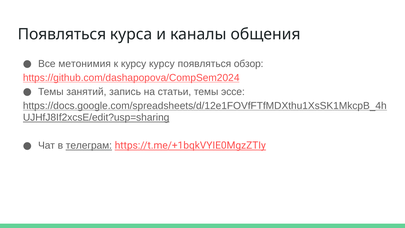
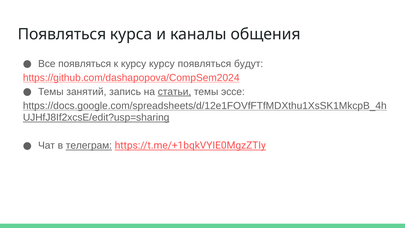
Все метонимия: метонимия -> появляться (85, 64)
обзор: обзор -> будут (249, 64)
статьи underline: none -> present (174, 92)
